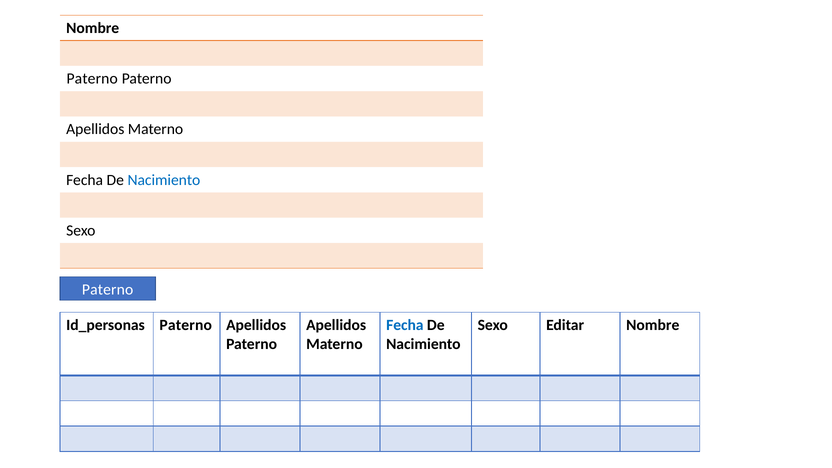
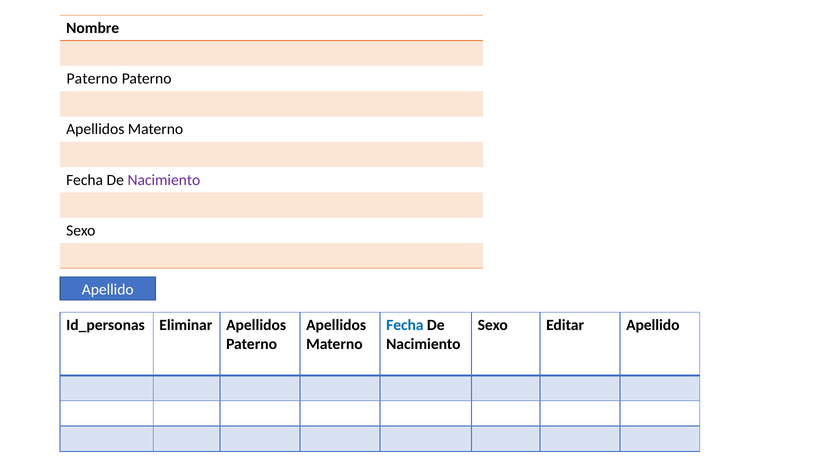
Nacimiento colour: blue -> purple (164, 180)
Paterno: Paterno -> Apellido (108, 290)
Paterno: Paterno -> Eliminar (186, 325)
Editar Nombre: Nombre -> Apellido (653, 325)
